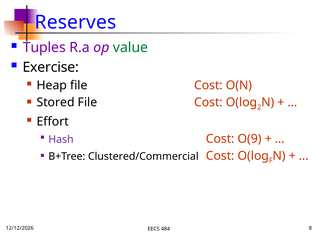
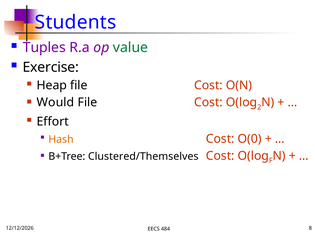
Reserves: Reserves -> Students (76, 22)
Stored: Stored -> Would (55, 103)
Hash colour: purple -> orange (61, 139)
O(9: O(9 -> O(0 (250, 139)
Clustered/Commercial: Clustered/Commercial -> Clustered/Themselves (143, 157)
